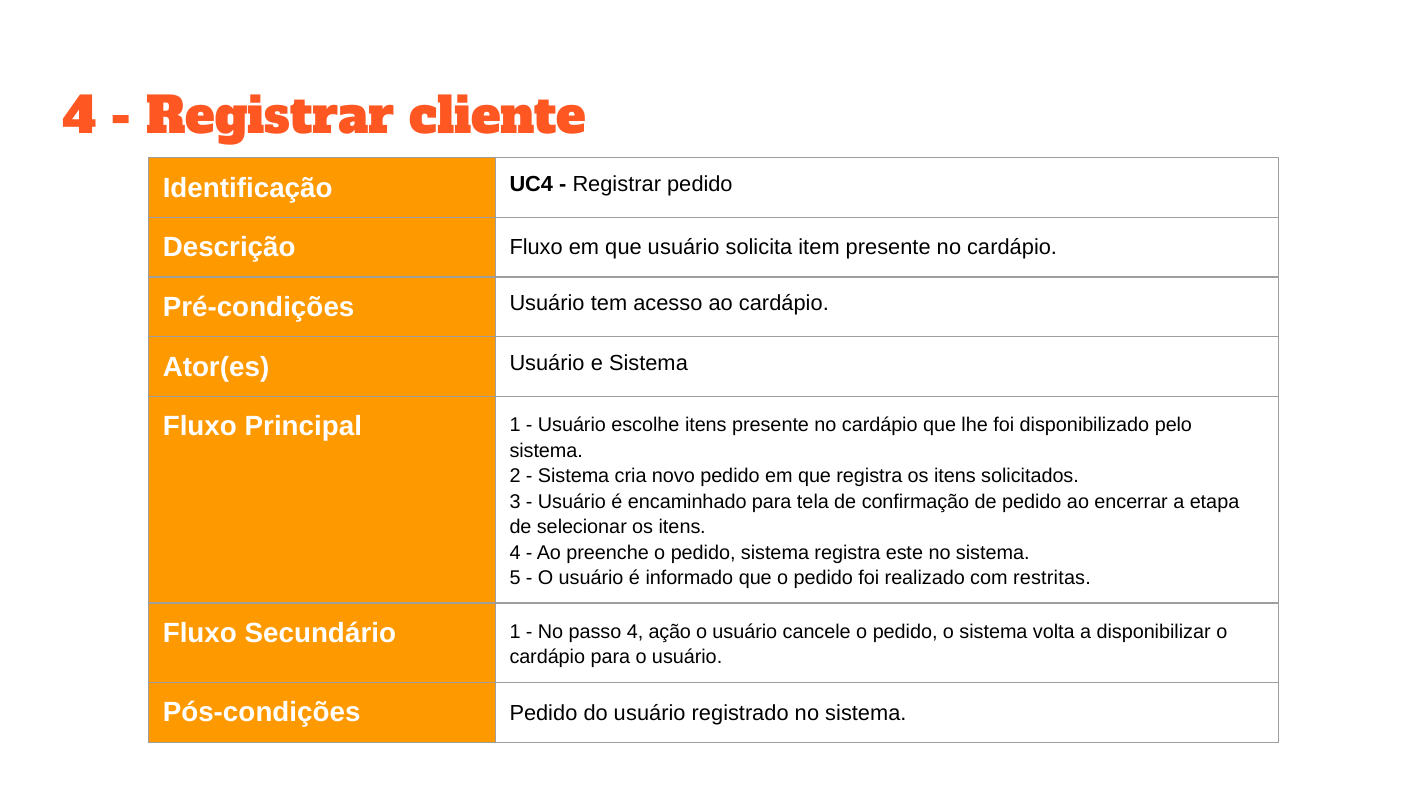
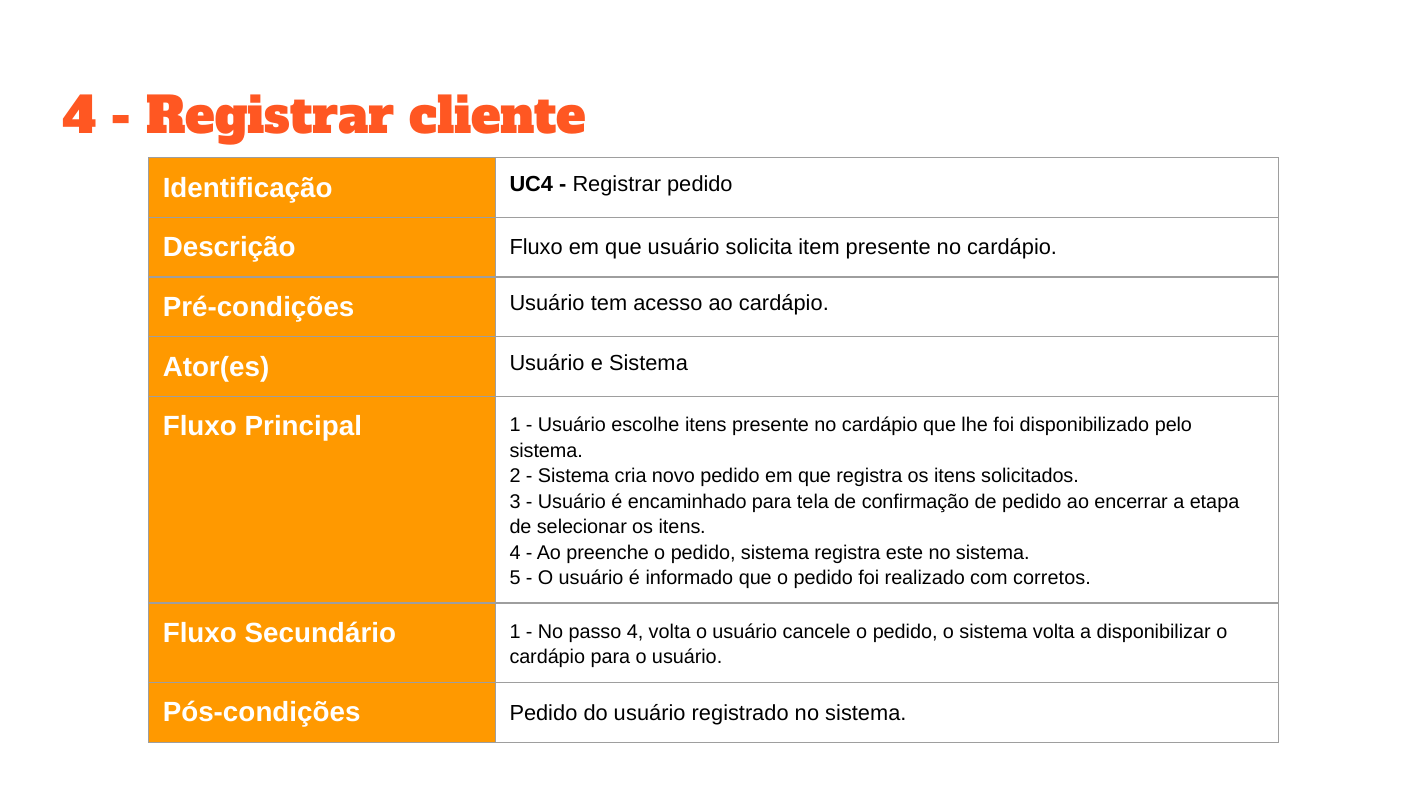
restritas: restritas -> corretos (1052, 578)
4 ação: ação -> volta (670, 632)
